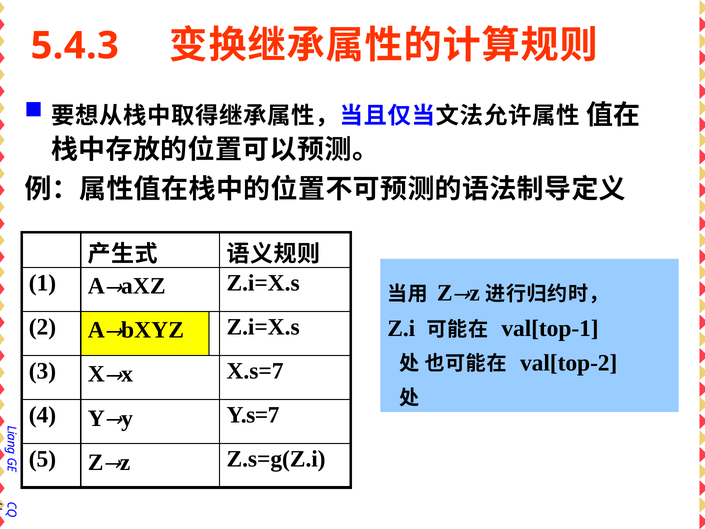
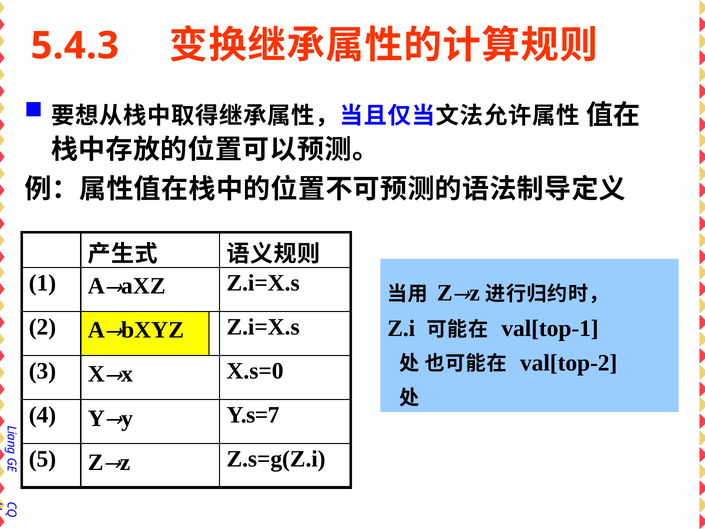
X.s=7: X.s=7 -> X.s=0 (255, 371)
